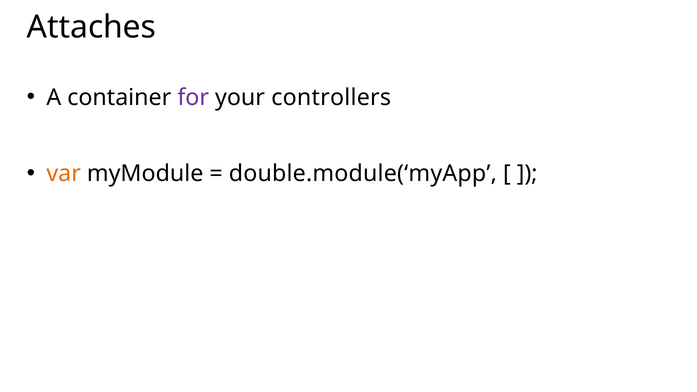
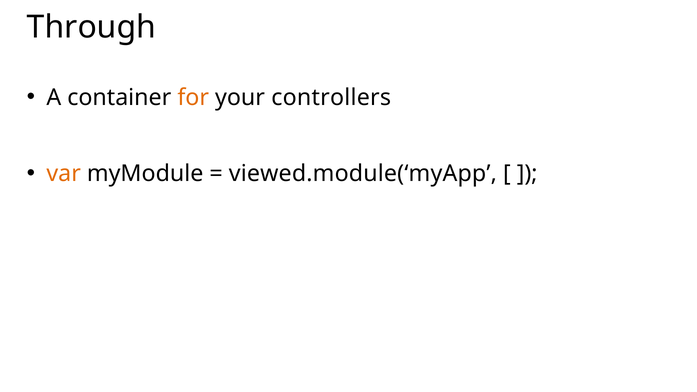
Attaches: Attaches -> Through (92, 27)
for colour: purple -> orange (193, 97)
double.module(‘myApp: double.module(‘myApp -> viewed.module(‘myApp (363, 174)
